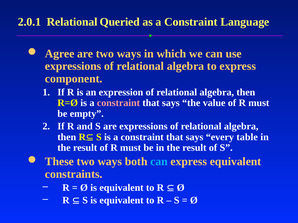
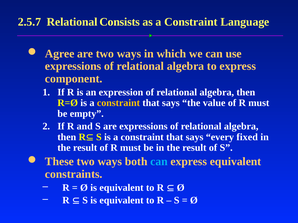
2.0.1: 2.0.1 -> 2.5.7 (29, 22)
Queried: Queried -> Consists (120, 22)
constraint colour: pink -> yellow (118, 103)
table: table -> fixed (247, 137)
